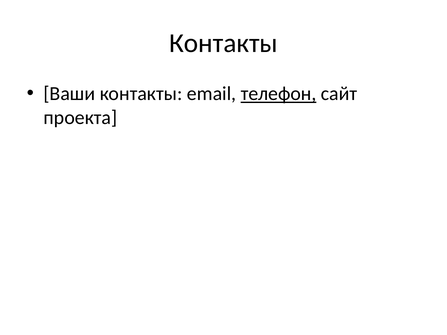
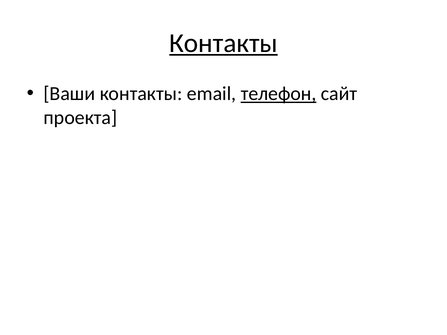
Контакты underline: none -> present (223, 43)
